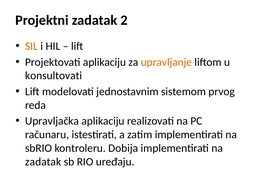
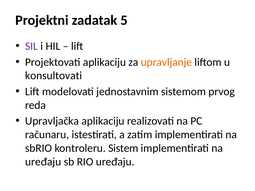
2: 2 -> 5 (124, 20)
SIL colour: orange -> purple (32, 46)
Dobija: Dobija -> Sistem (123, 148)
zadatak: zadatak -> uređaju (43, 162)
